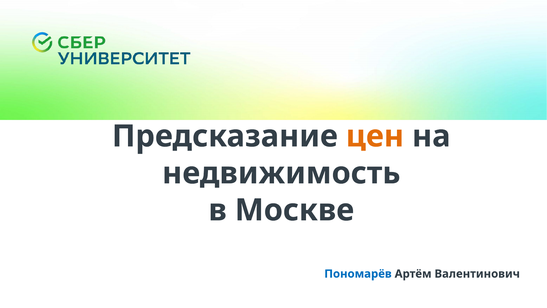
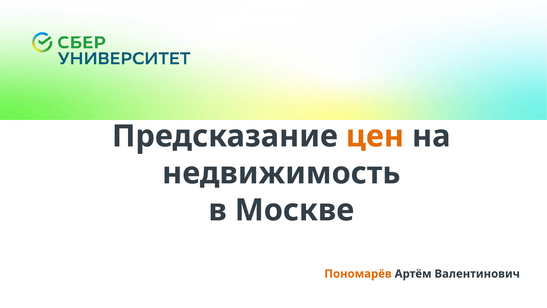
Пономарёв colour: blue -> orange (358, 274)
